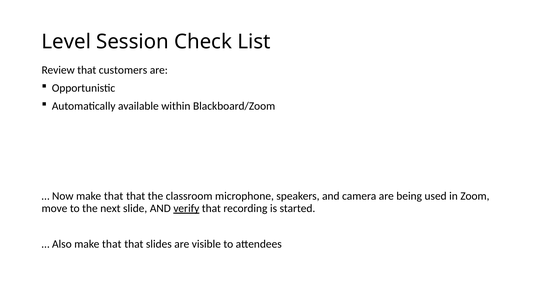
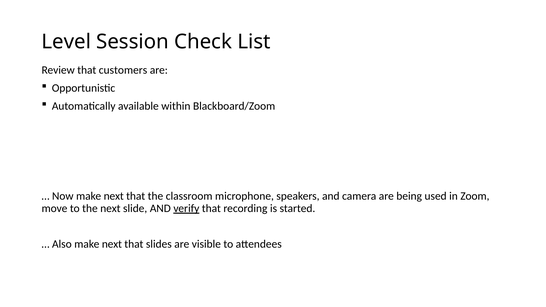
Now make that: that -> next (114, 196)
Also make that: that -> next (112, 244)
